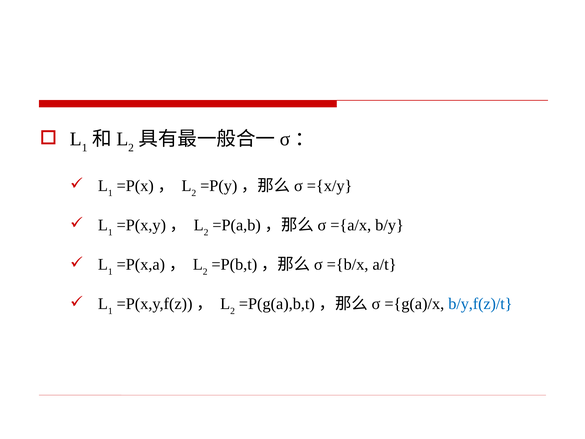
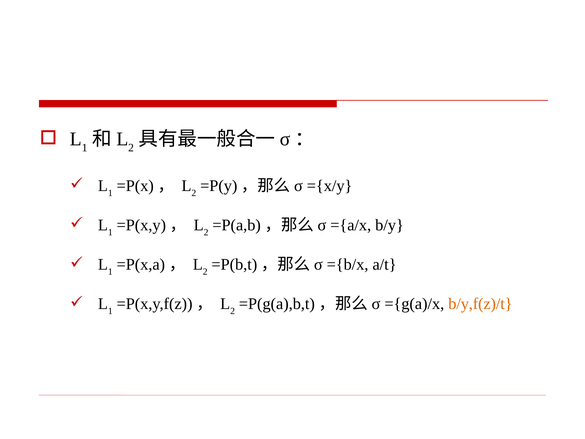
b/y,f(z)/t colour: blue -> orange (480, 304)
